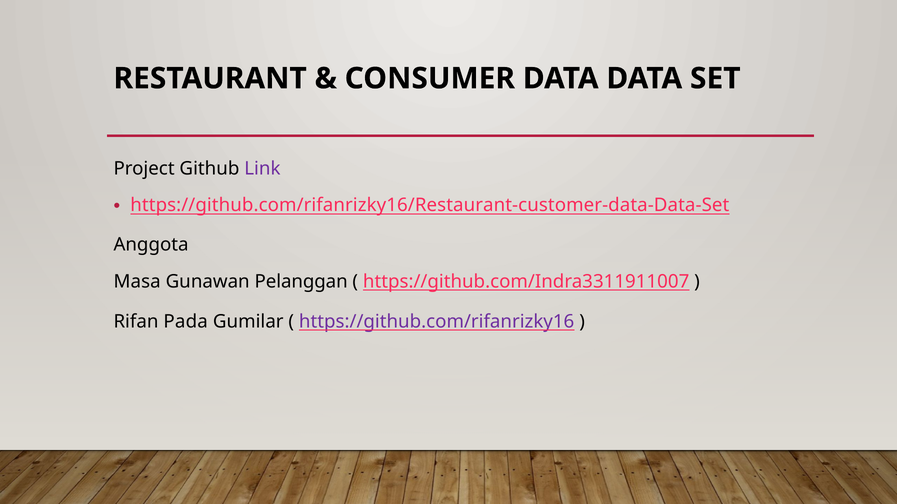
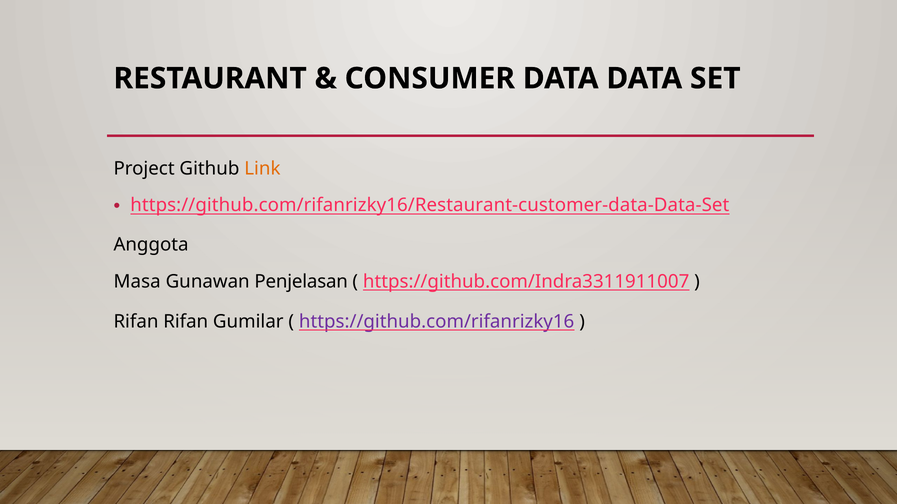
Link colour: purple -> orange (262, 169)
Pelanggan: Pelanggan -> Penjelasan (301, 282)
Rifan Pada: Pada -> Rifan (186, 322)
